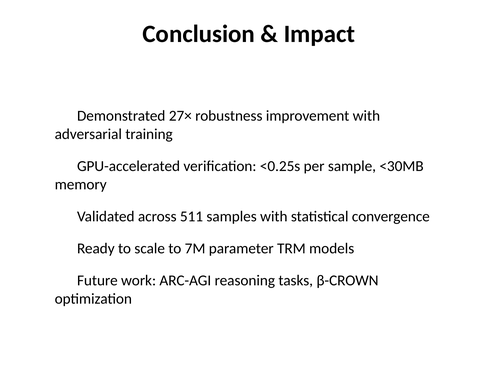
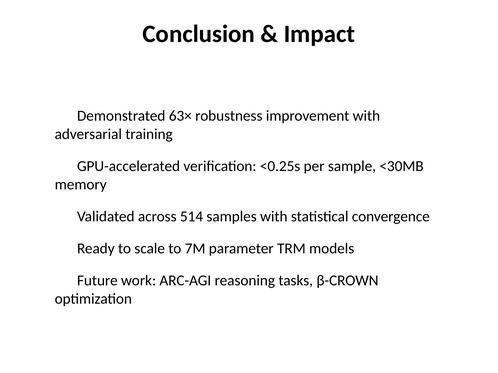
27×: 27× -> 63× (180, 116)
511: 511 -> 514 (192, 217)
